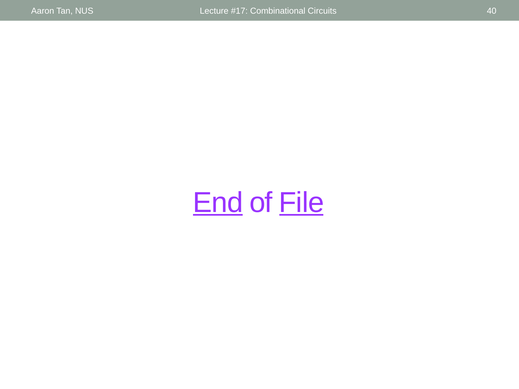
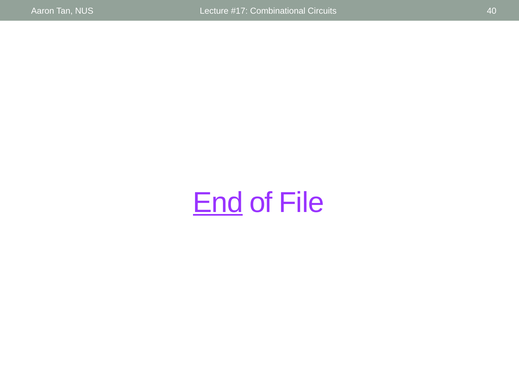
File underline: present -> none (301, 203)
